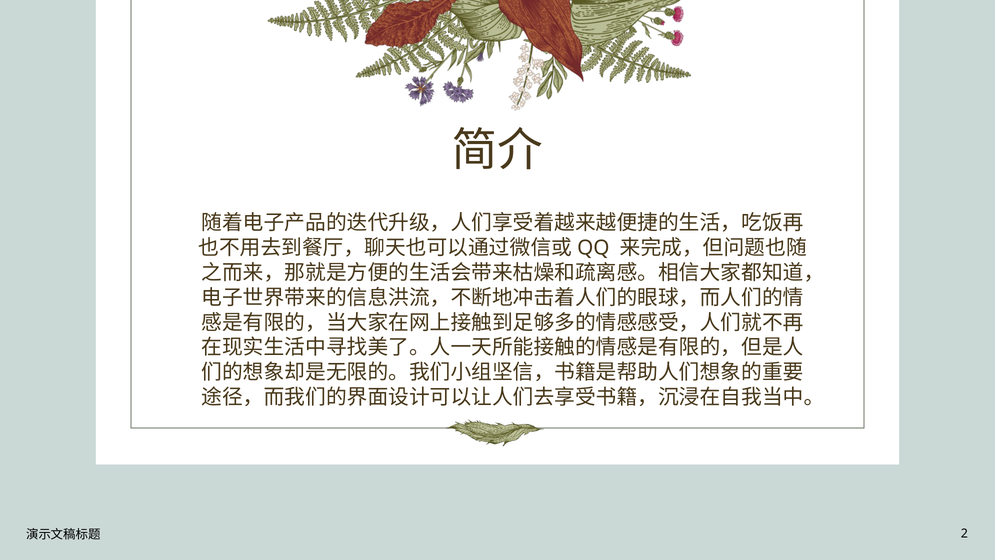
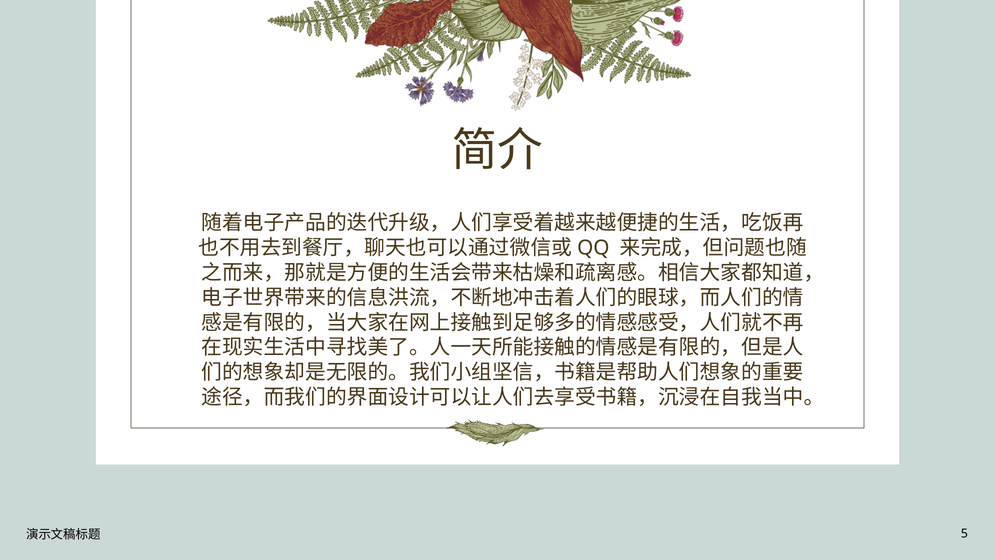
2: 2 -> 5 (964, 533)
